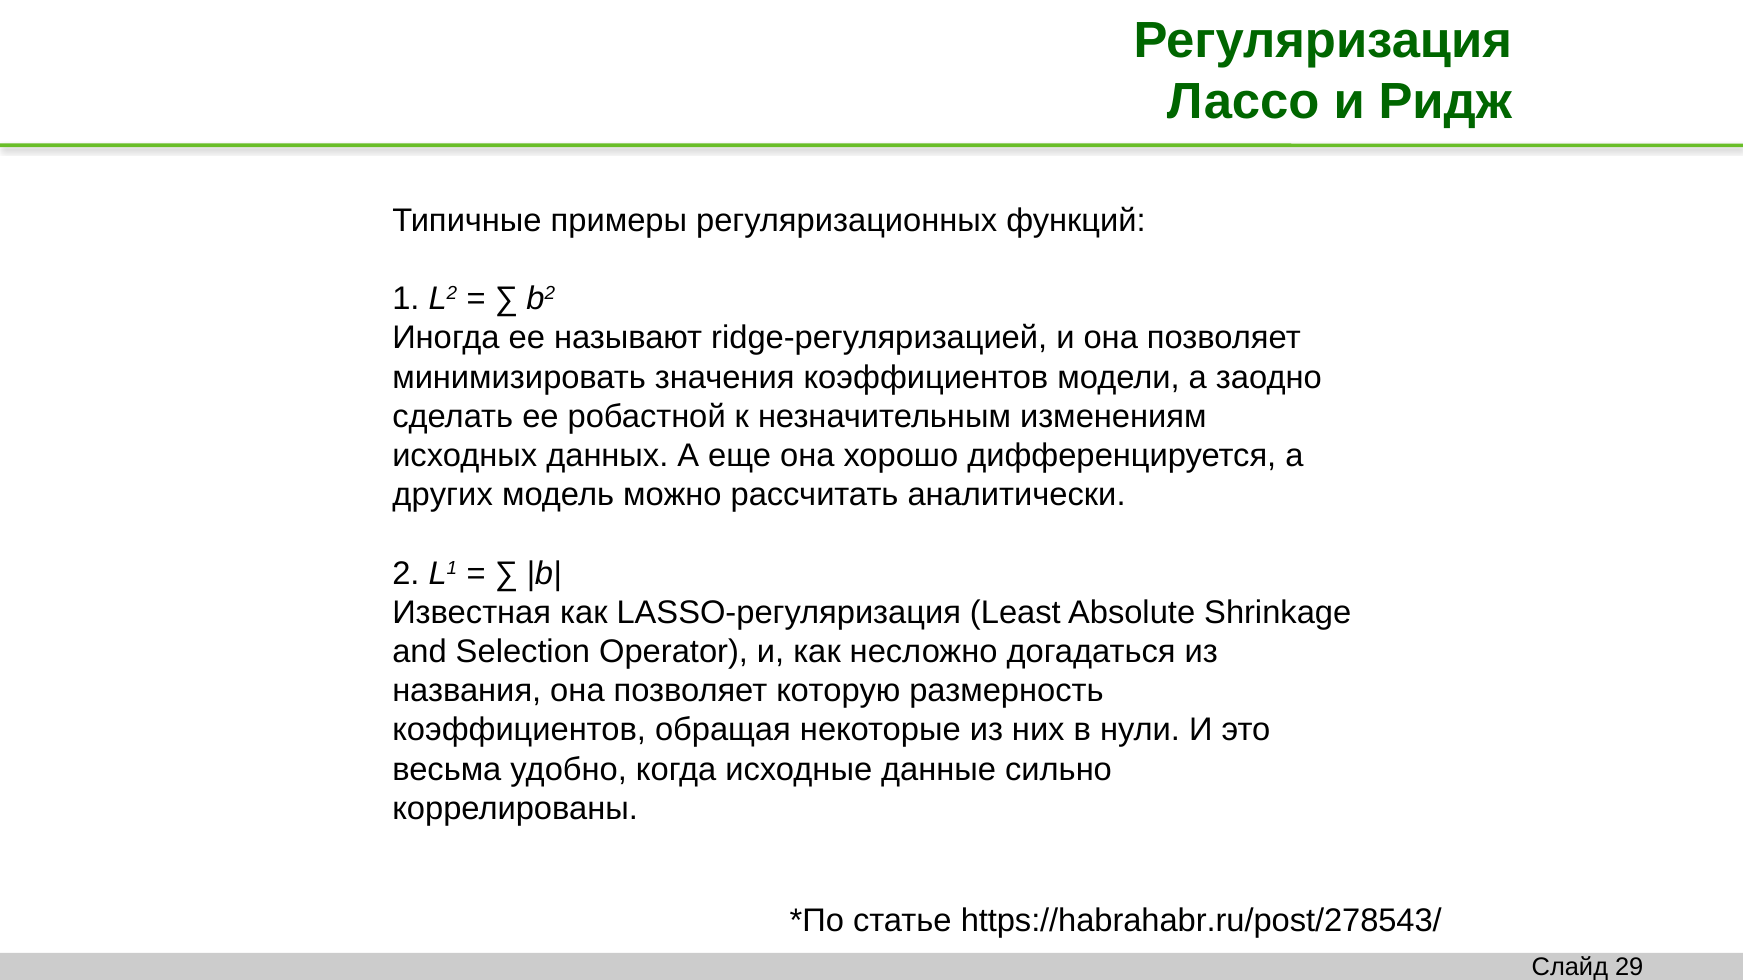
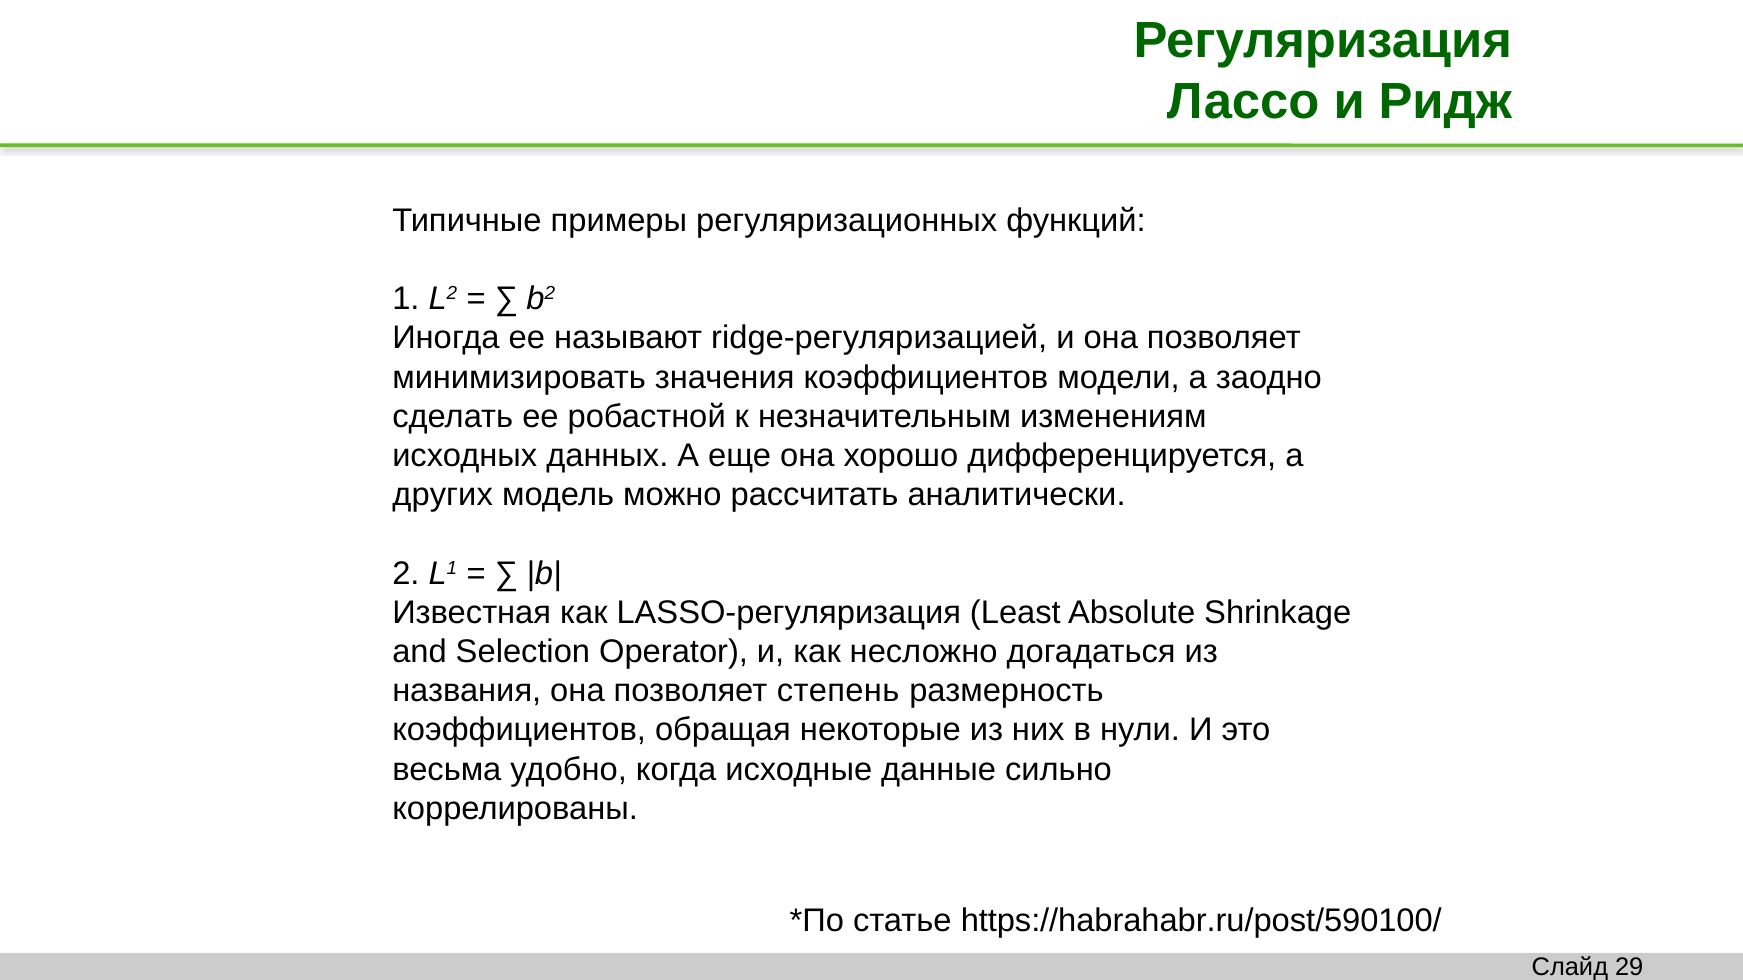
которую: которую -> степень (838, 691)
https://habrahabr.ru/post/278543/: https://habrahabr.ru/post/278543/ -> https://habrahabr.ru/post/590100/ (1201, 921)
